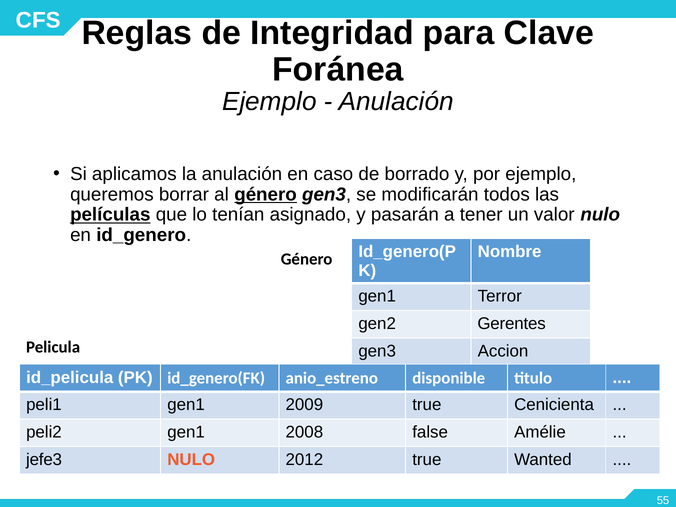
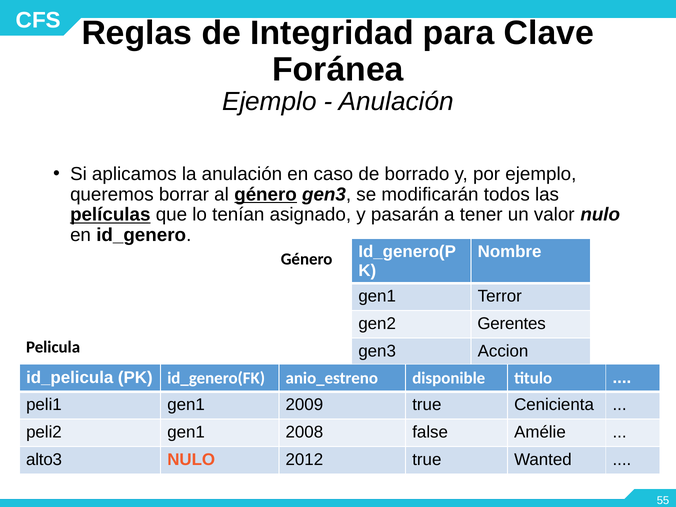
jefe3: jefe3 -> alto3 (44, 460)
